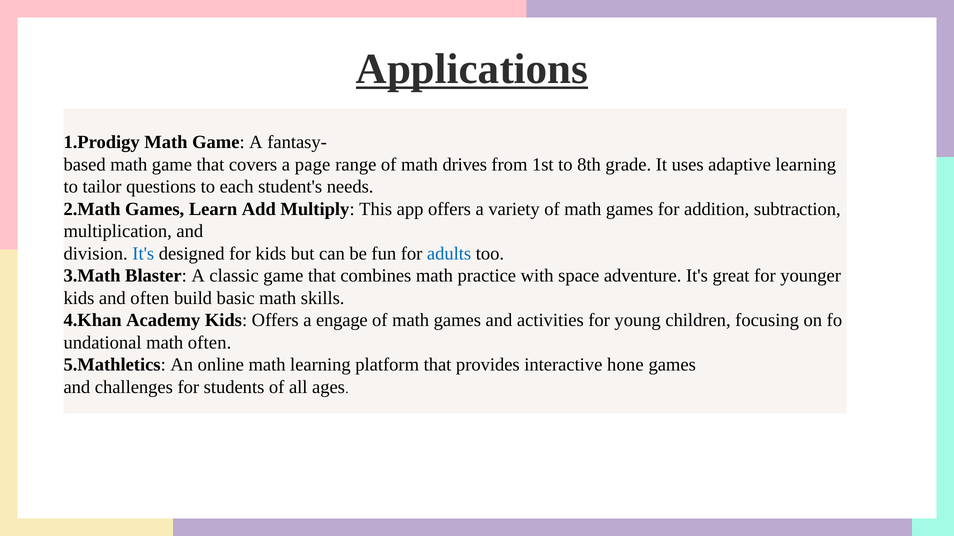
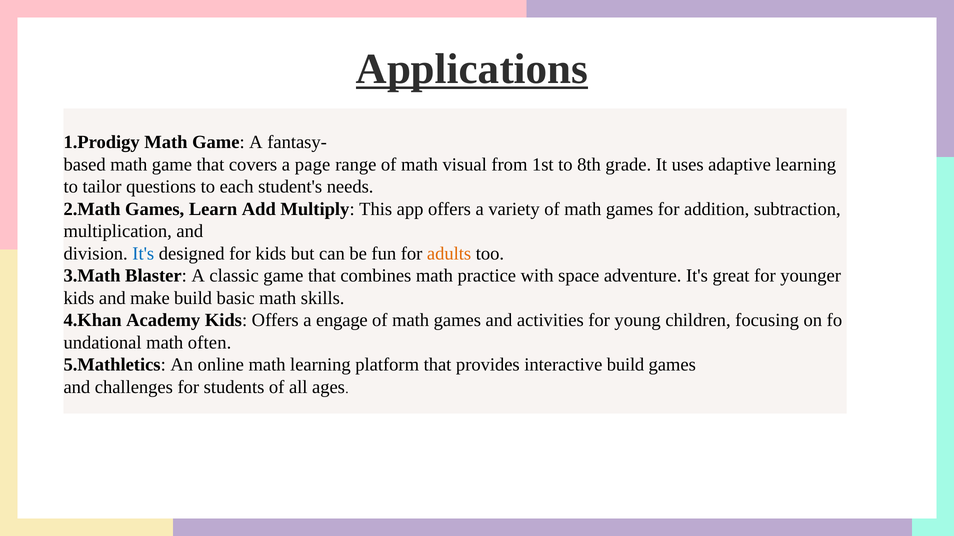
drives: drives -> visual (465, 165)
adults colour: blue -> orange (449, 254)
and often: often -> make (150, 298)
interactive hone: hone -> build (626, 365)
